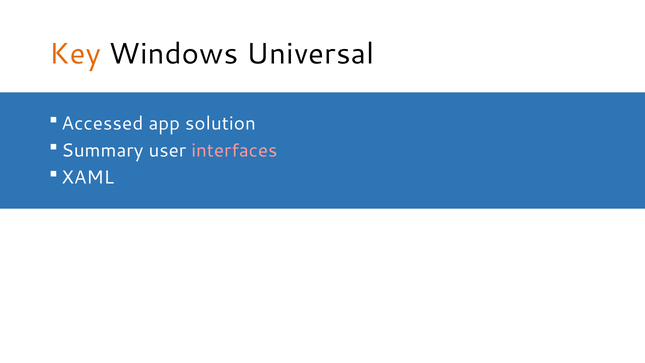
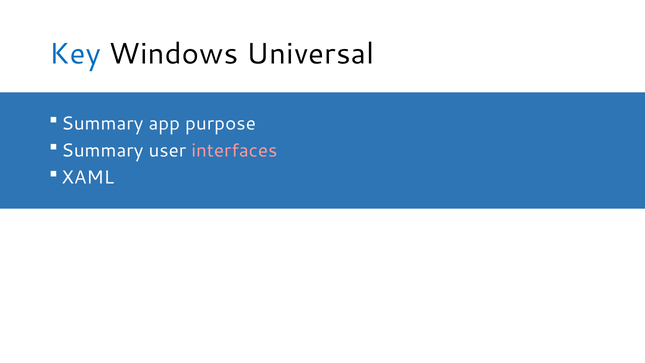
Key colour: orange -> blue (75, 54)
Accessed: Accessed -> Summary (102, 123)
solution: solution -> purpose (220, 123)
